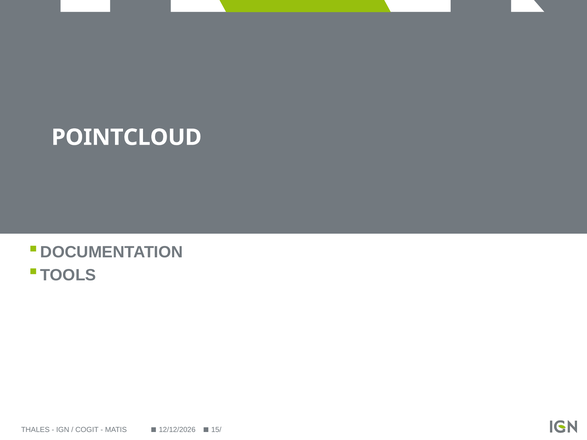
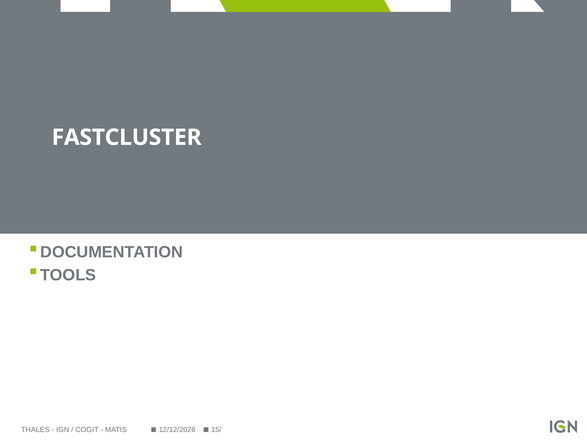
POINTCLOUD: POINTCLOUD -> FASTCLUSTER (127, 137)
